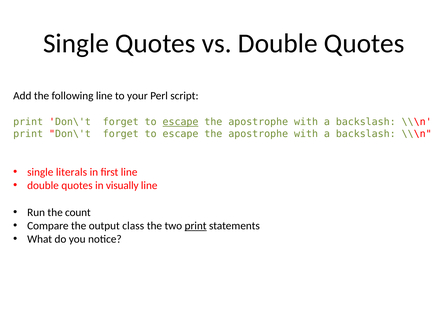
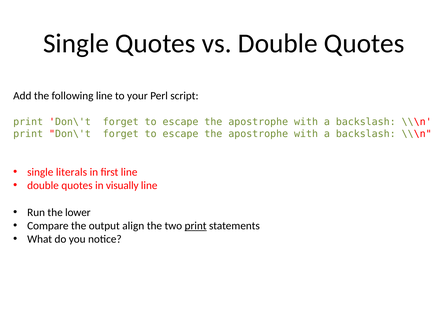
escape underline: present -> none (181, 122)
count: count -> lower (78, 212)
class: class -> align (133, 226)
